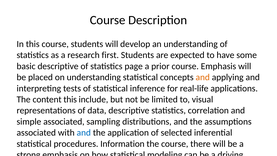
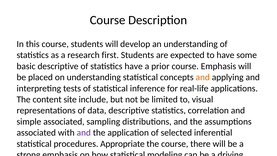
statistics page: page -> have (134, 66)
content this: this -> site (70, 99)
and colour: blue -> purple (84, 133)
Information: Information -> Appropriate (122, 144)
